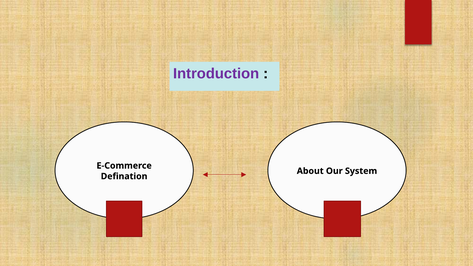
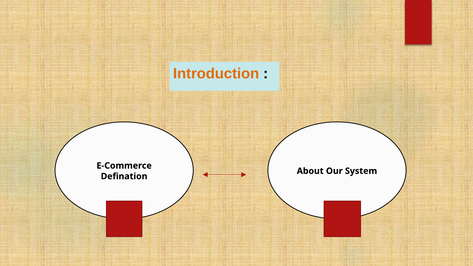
Introduction colour: purple -> orange (216, 73)
